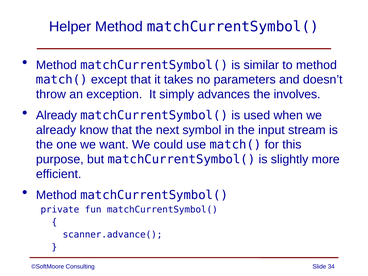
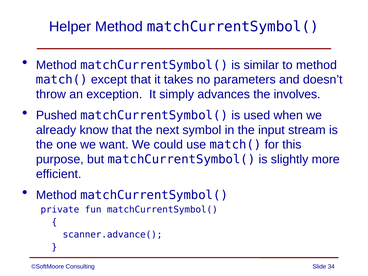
Already: Already -> Pushed (56, 115)
